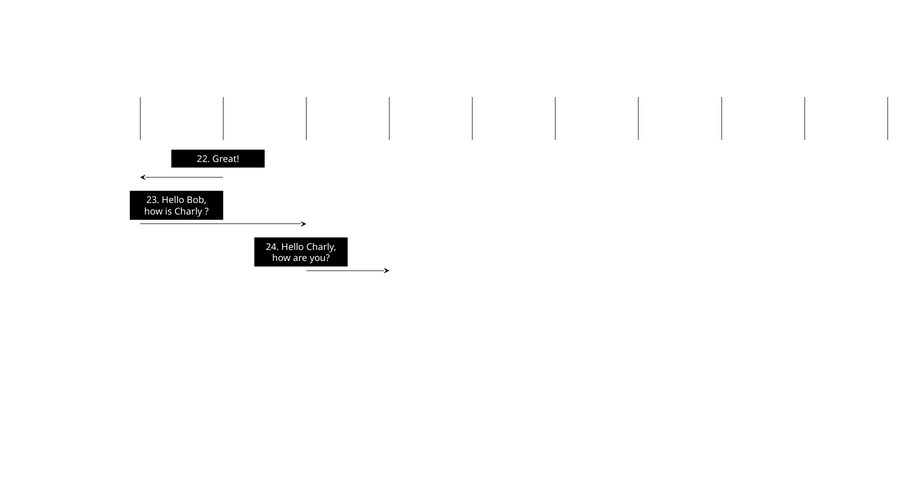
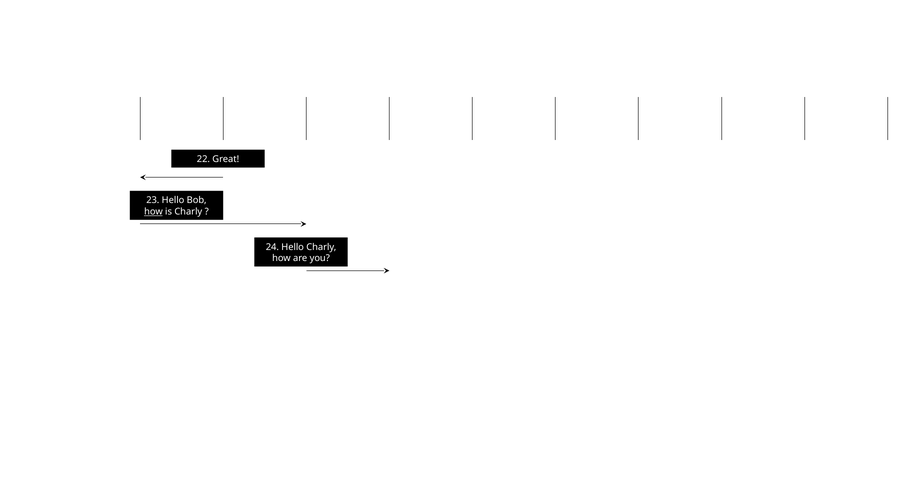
how underline: none -> present (154, 212)
